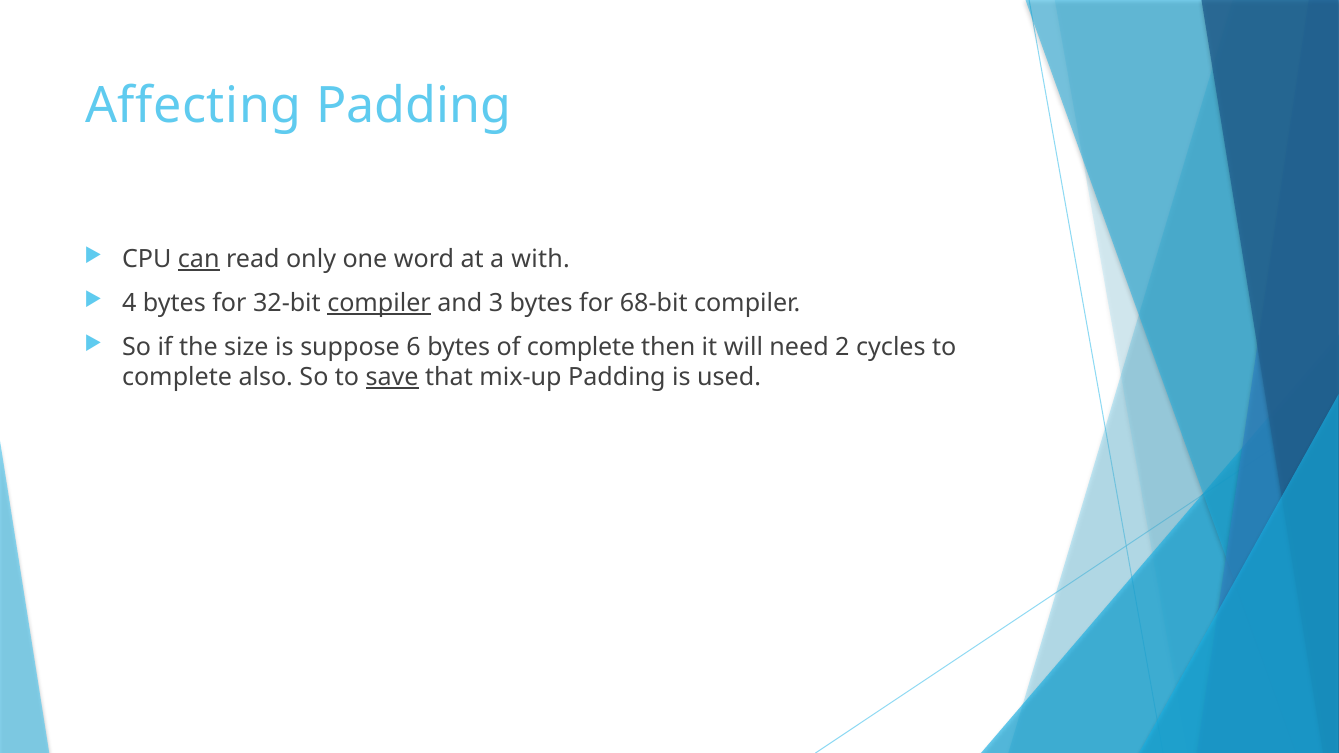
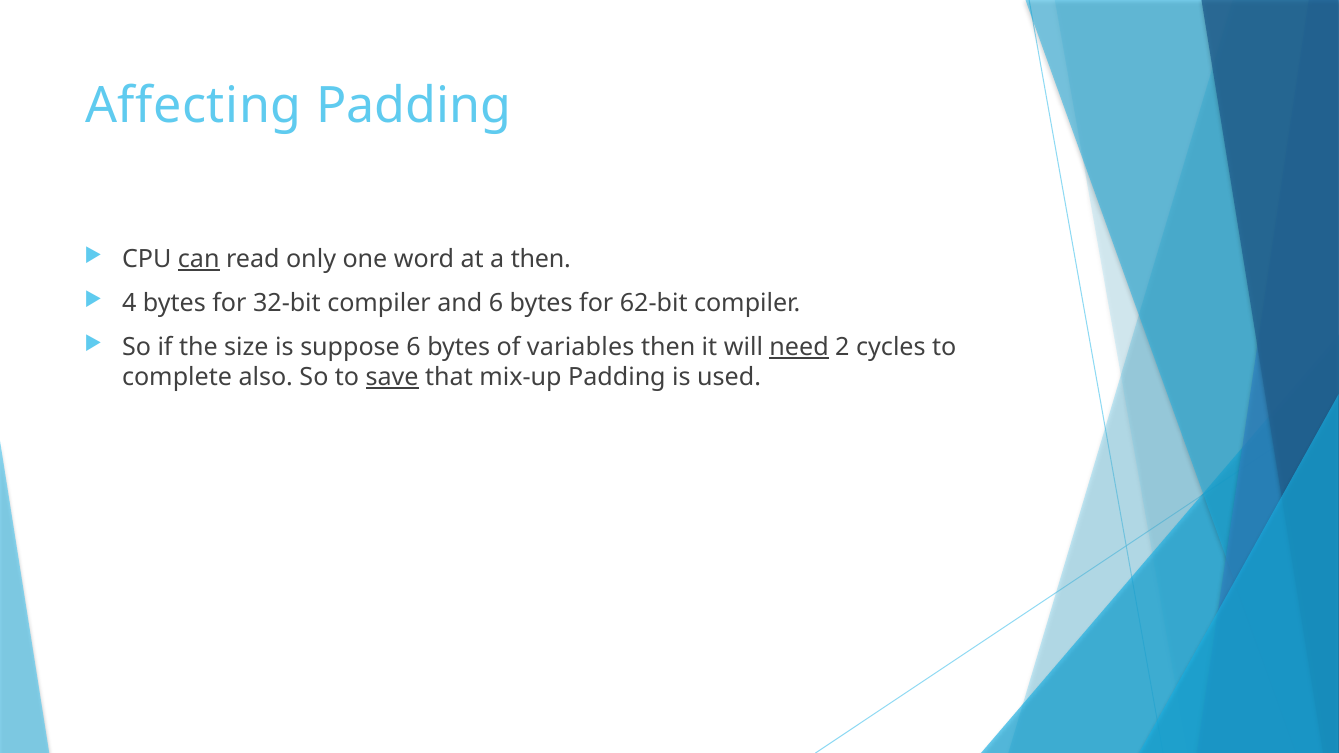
a with: with -> then (541, 259)
compiler underline: present -> none (379, 303)
and 3: 3 -> 6 (496, 303)
68-bit: 68-bit -> 62-bit (654, 303)
of complete: complete -> variables (581, 347)
need underline: none -> present (799, 347)
